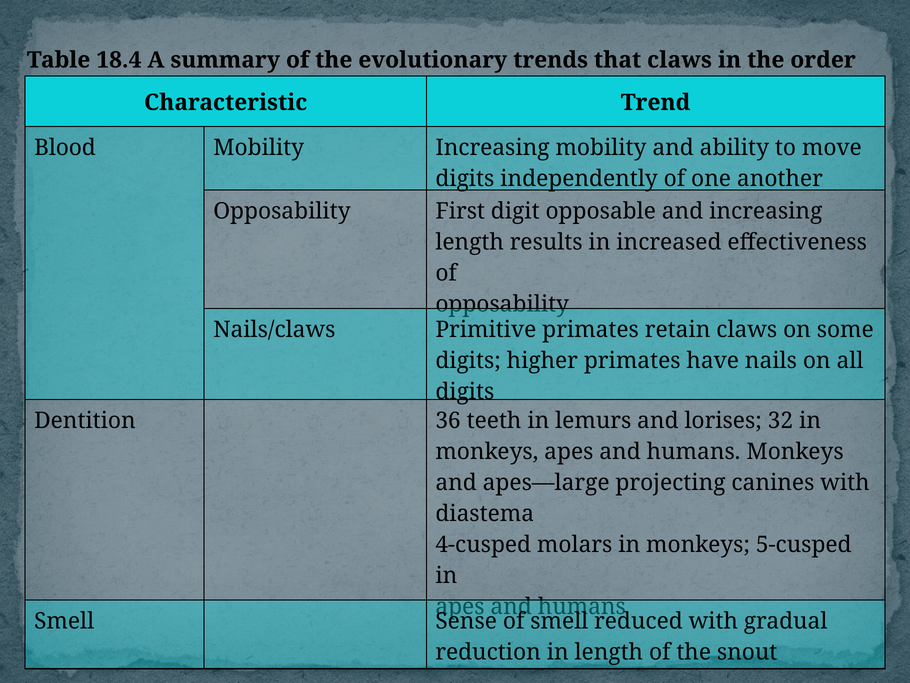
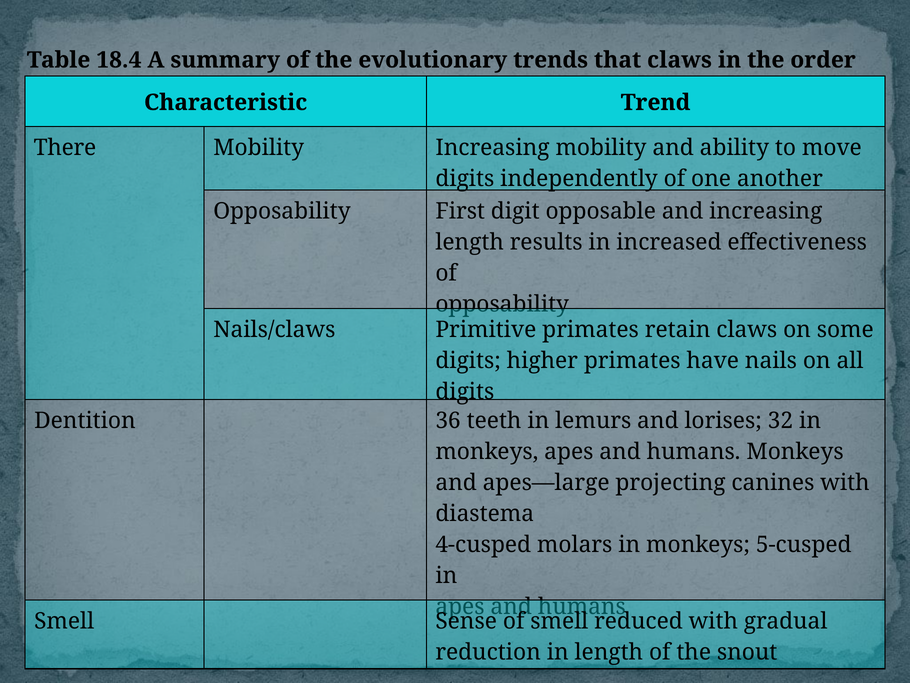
Blood: Blood -> There (65, 148)
